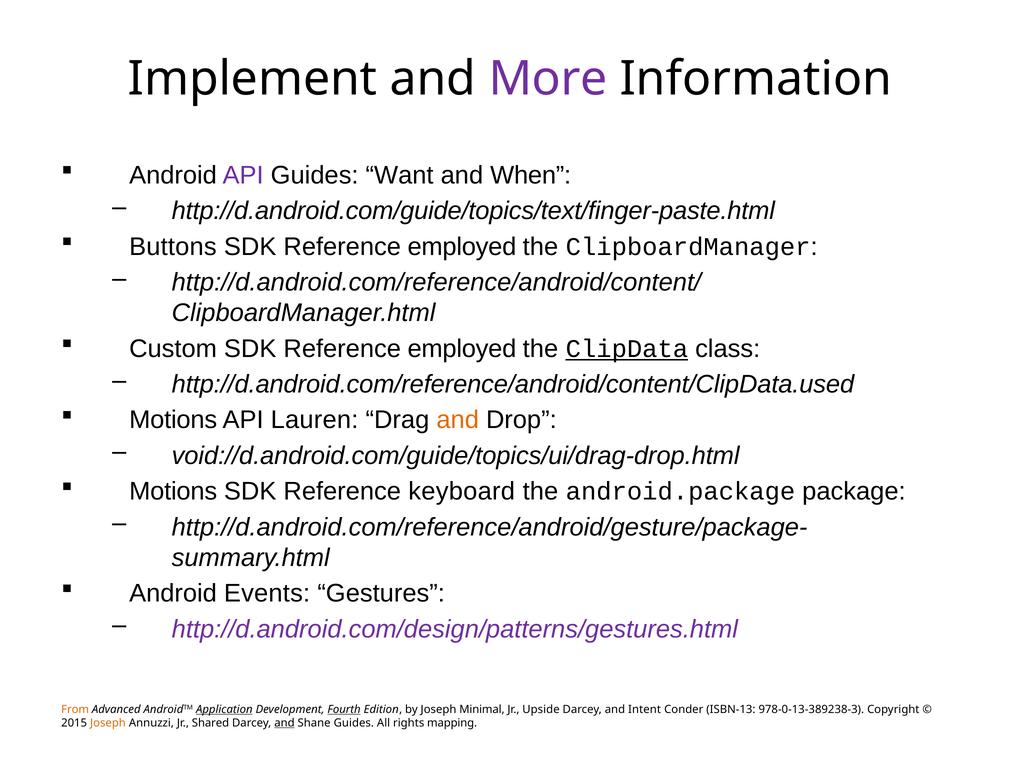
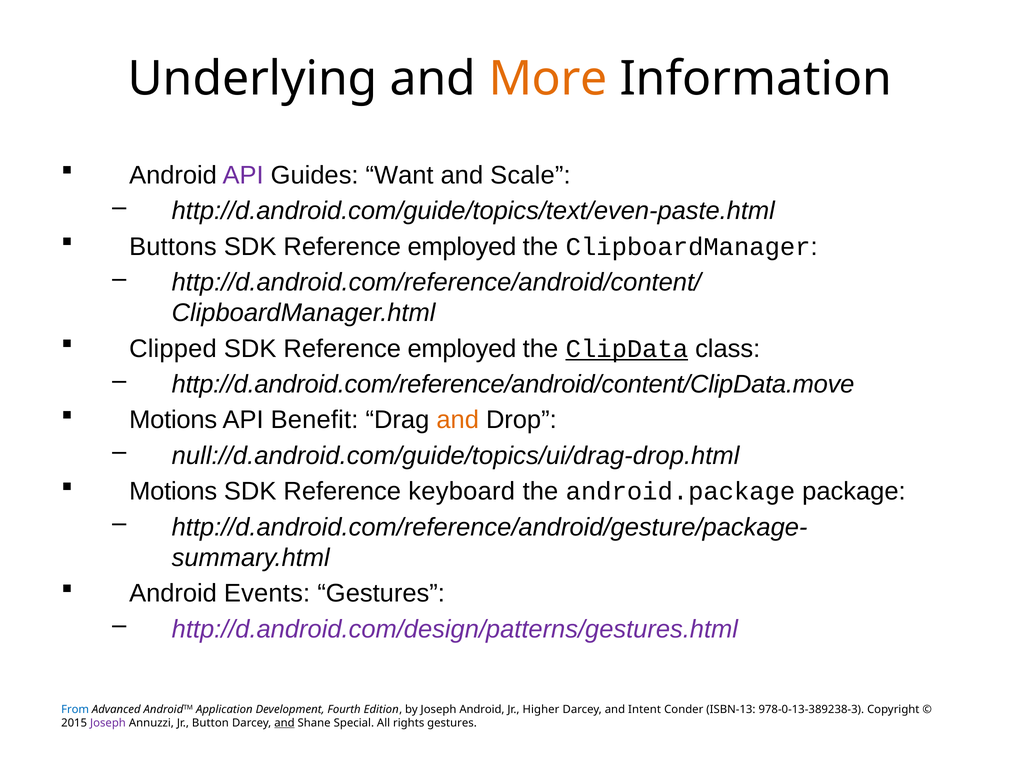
Implement: Implement -> Underlying (253, 79)
More colour: purple -> orange (548, 79)
When: When -> Scale (530, 175)
http://d.android.com/guide/topics/text/finger-paste.html: http://d.android.com/guide/topics/text/finger-paste.html -> http://d.android.com/guide/topics/text/even-paste.html (473, 211)
Custom: Custom -> Clipped (173, 349)
http://d.android.com/reference/android/content/ClipData.used: http://d.android.com/reference/android/content/ClipData.used -> http://d.android.com/reference/android/content/ClipData.move (513, 384)
Lauren: Lauren -> Benefit (315, 420)
void://d.android.com/guide/topics/ui/drag-drop.html: void://d.android.com/guide/topics/ui/drag-drop.html -> null://d.android.com/guide/topics/ui/drag-drop.html (456, 456)
From colour: orange -> blue (75, 709)
Application underline: present -> none (224, 709)
Fourth underline: present -> none (344, 709)
Joseph Minimal: Minimal -> Android (482, 709)
Upside: Upside -> Higher (541, 709)
Joseph colour: orange -> purple (108, 723)
Shared: Shared -> Button (210, 723)
Shane Guides: Guides -> Special (354, 723)
rights mapping: mapping -> gestures (452, 723)
